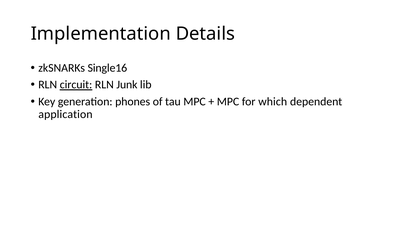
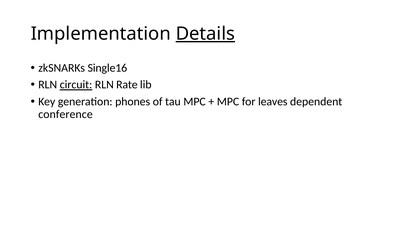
Details underline: none -> present (205, 34)
Junk: Junk -> Rate (127, 85)
which: which -> leaves (273, 102)
application: application -> conference (65, 115)
